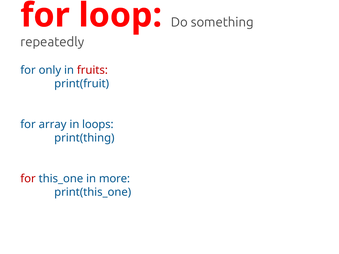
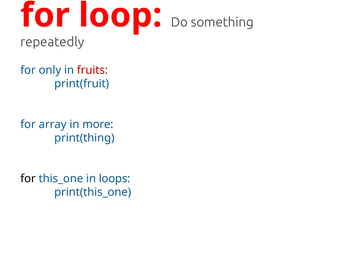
loops: loops -> more (98, 125)
for colour: red -> black (28, 179)
more: more -> loops (115, 179)
